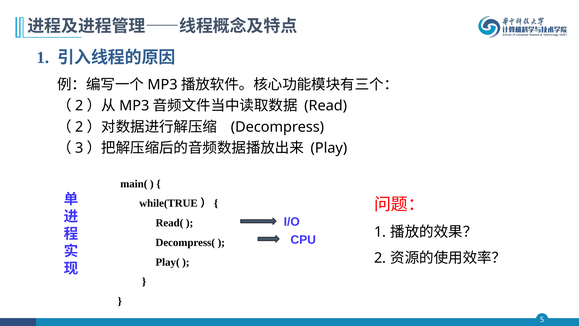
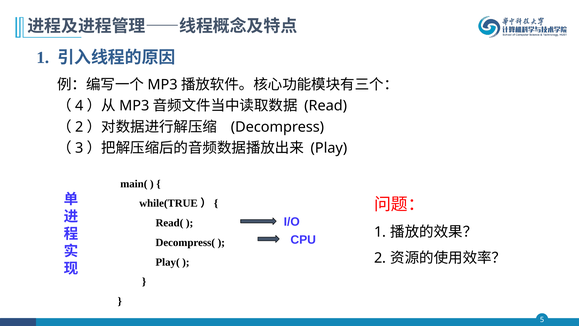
2: 2 -> 4 (79, 106)
